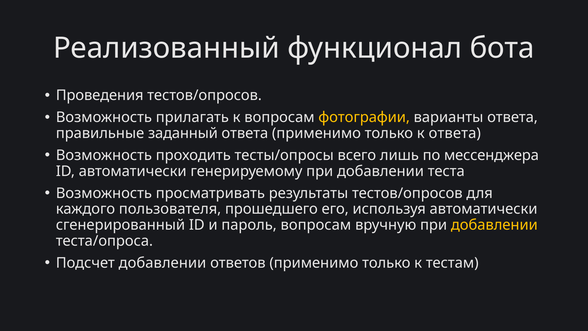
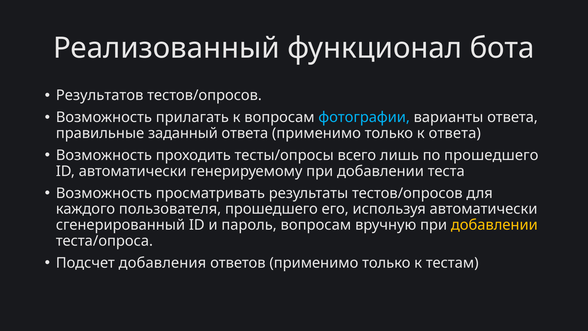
Проведения: Проведения -> Результатов (100, 95)
фотографии colour: yellow -> light blue (364, 117)
по мессенджера: мессенджера -> прошедшего (491, 155)
Подсчет добавлении: добавлении -> добавления (162, 263)
